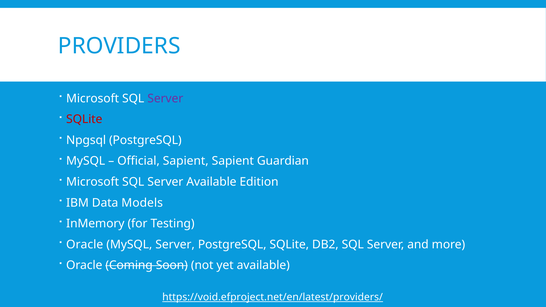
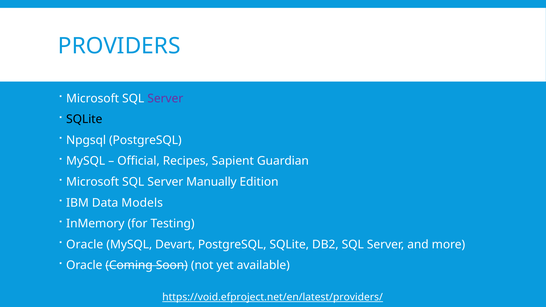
SQLite colour: red -> black (84, 119)
Official Sapient: Sapient -> Recipes (186, 161)
Server Available: Available -> Manually (211, 182)
MySQL Server: Server -> Devart (175, 245)
